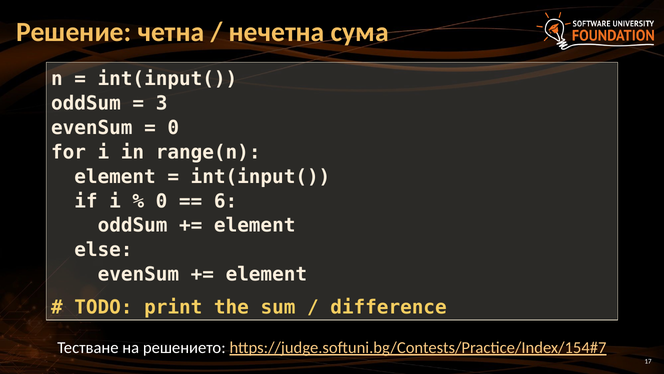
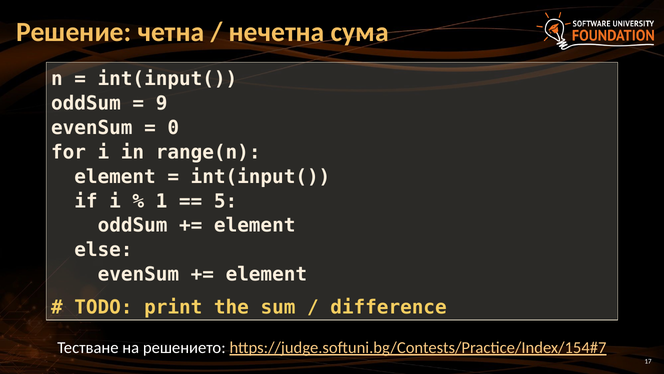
3: 3 -> 9 (162, 103)
0: 0 -> 1 (162, 201)
6: 6 -> 5 (226, 201)
